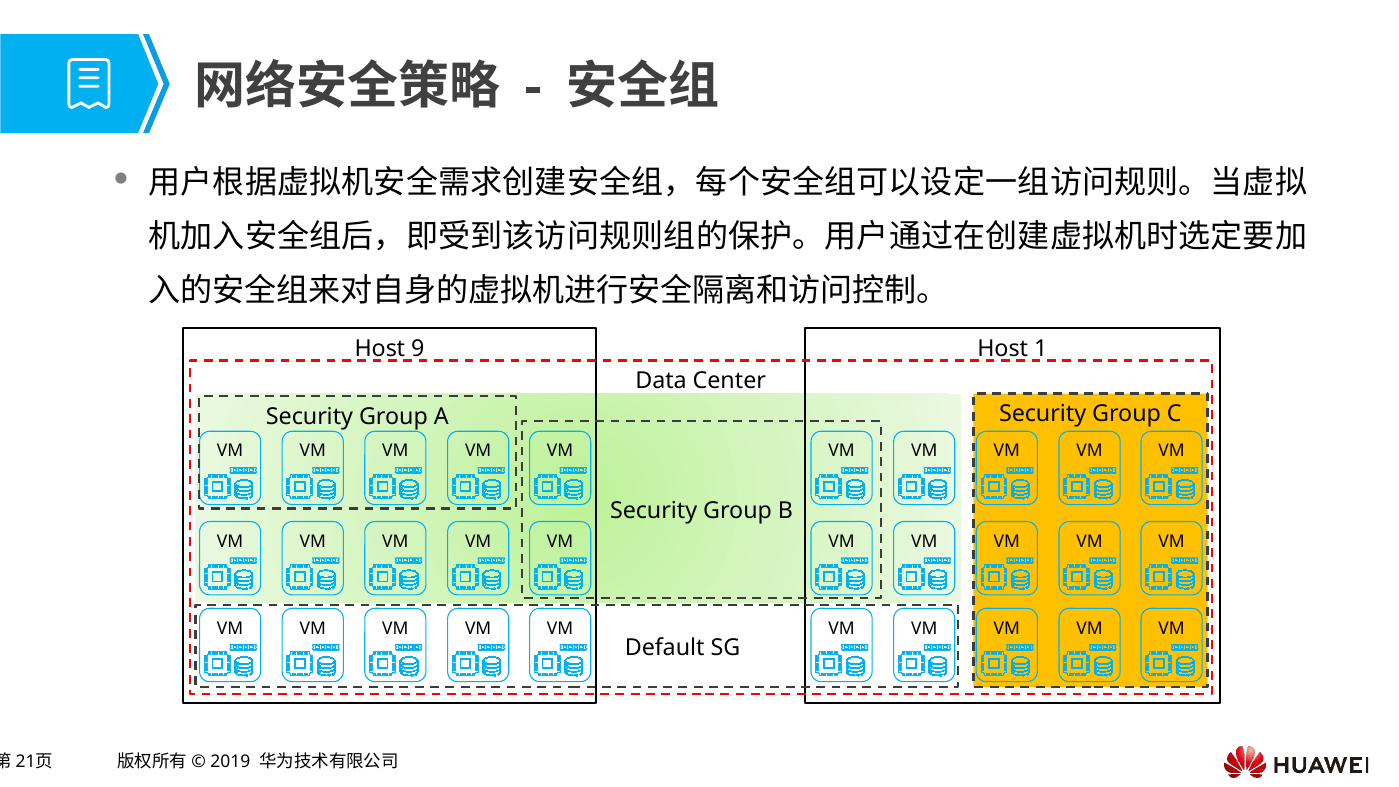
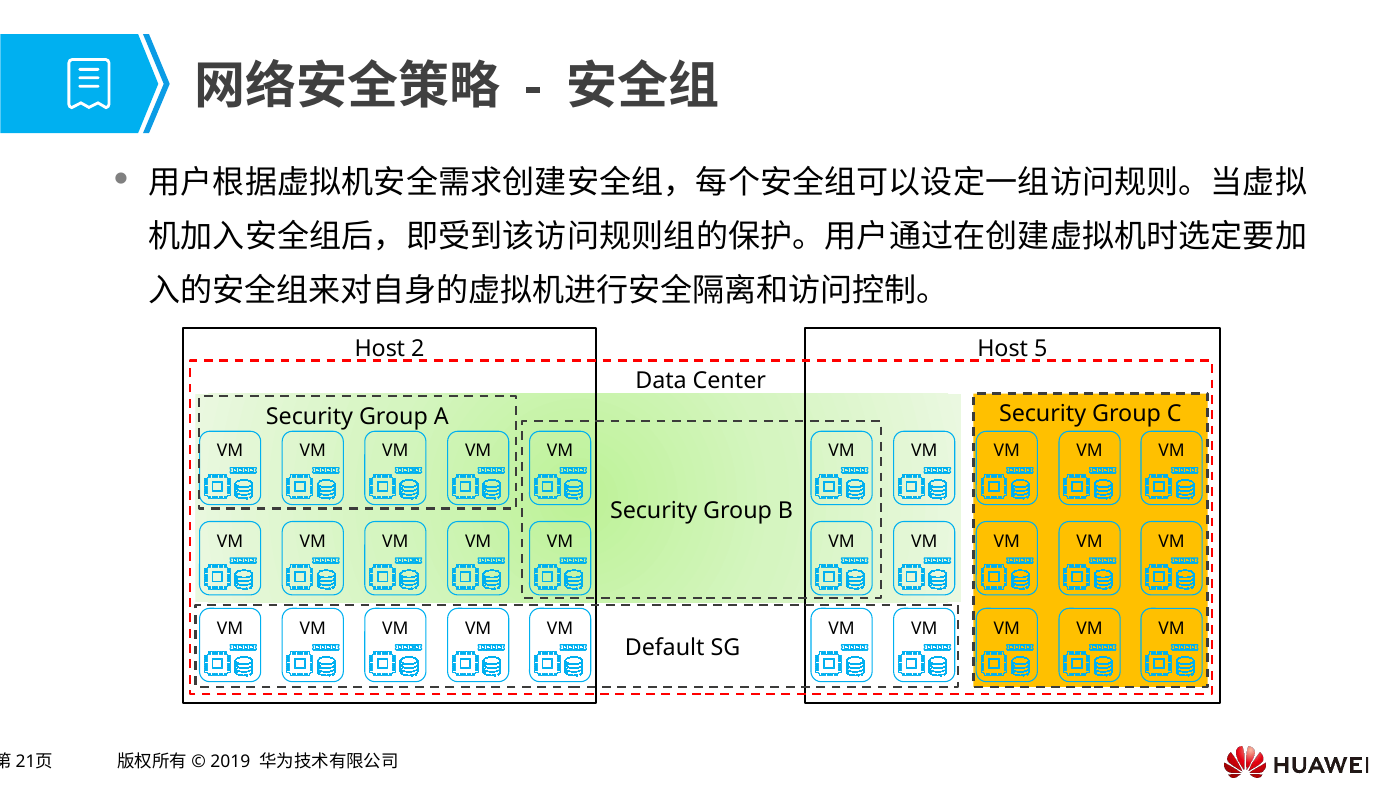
9: 9 -> 2 (418, 348)
1: 1 -> 5 (1041, 348)
